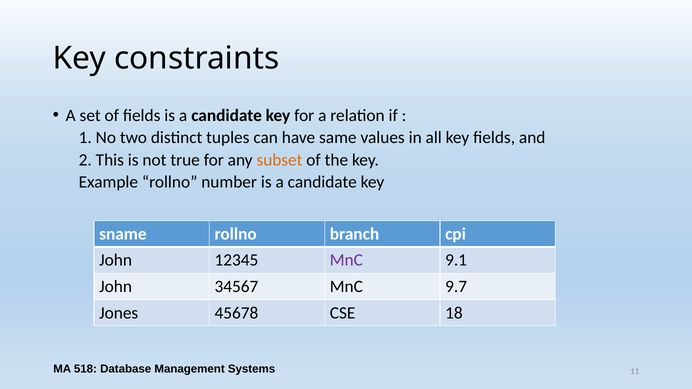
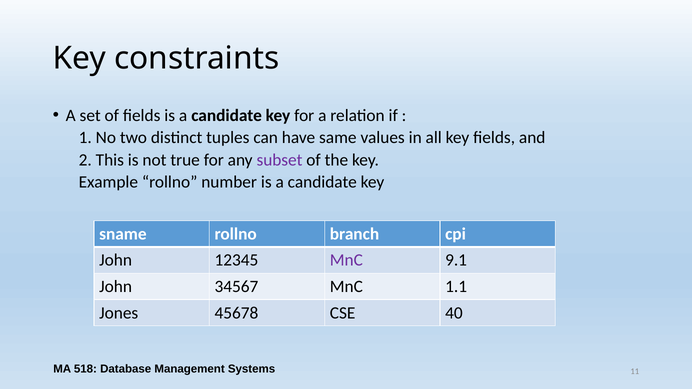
subset colour: orange -> purple (279, 160)
9.7: 9.7 -> 1.1 (456, 287)
18: 18 -> 40 (454, 313)
